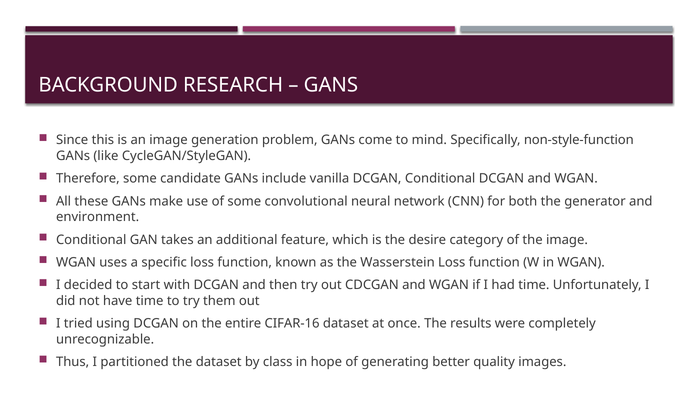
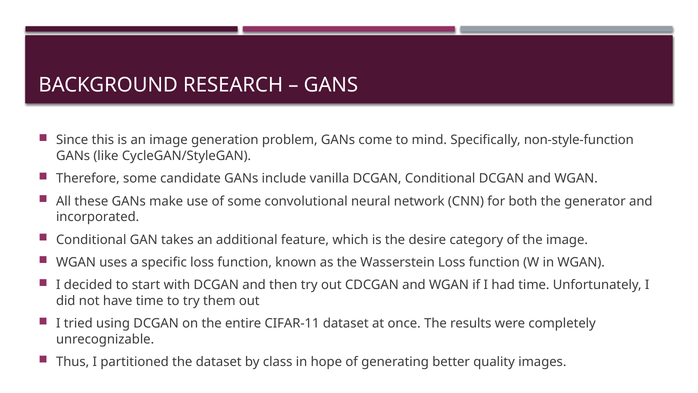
environment: environment -> incorporated (98, 217)
CIFAR-16: CIFAR-16 -> CIFAR-11 (292, 323)
